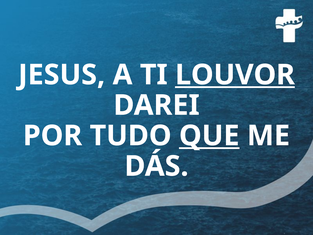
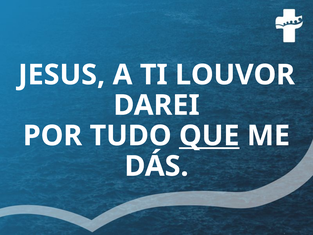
LOUVOR underline: present -> none (235, 75)
